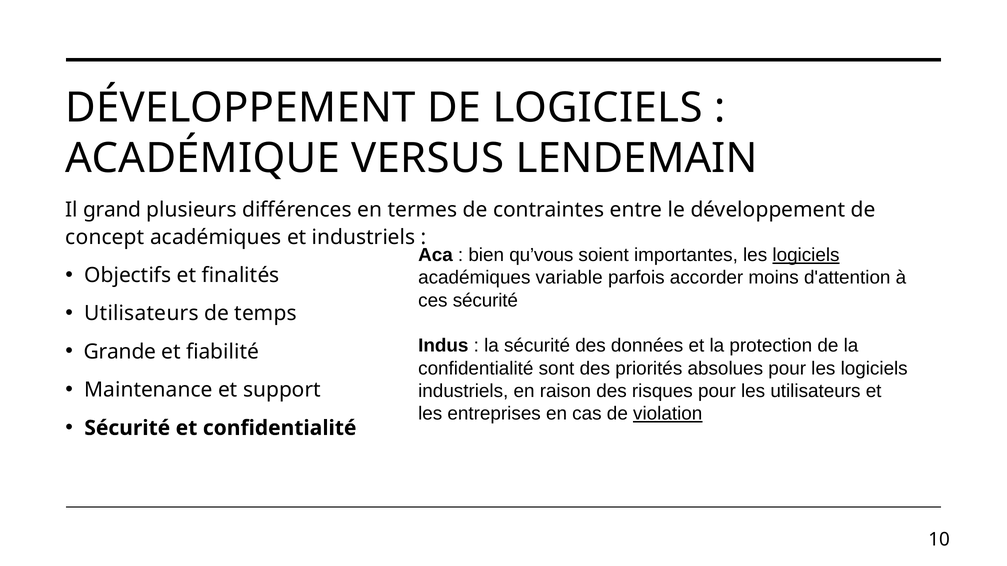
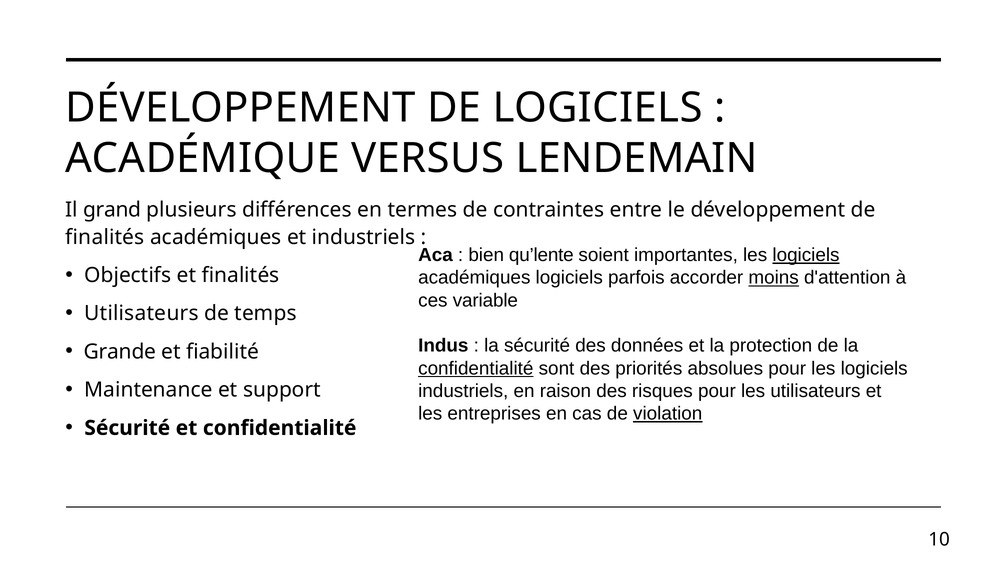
concept: concept -> finalités (105, 237)
qu’vous: qu’vous -> qu’lente (541, 255)
académiques variable: variable -> logiciels (569, 278)
moins underline: none -> present (774, 278)
ces sécurité: sécurité -> variable (485, 301)
confidentialité underline: none -> present (476, 369)
